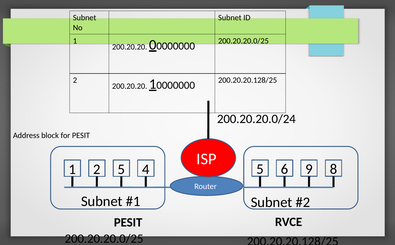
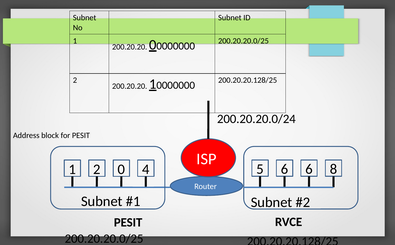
2 5: 5 -> 0 (121, 169)
6 9: 9 -> 6 (309, 169)
